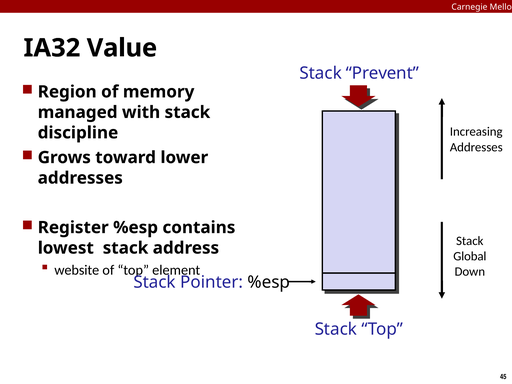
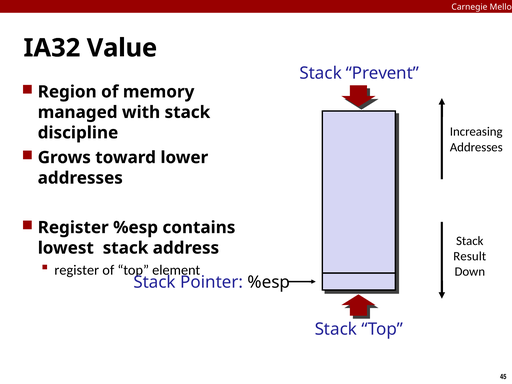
Global: Global -> Result (470, 256)
website: website -> register (77, 270)
